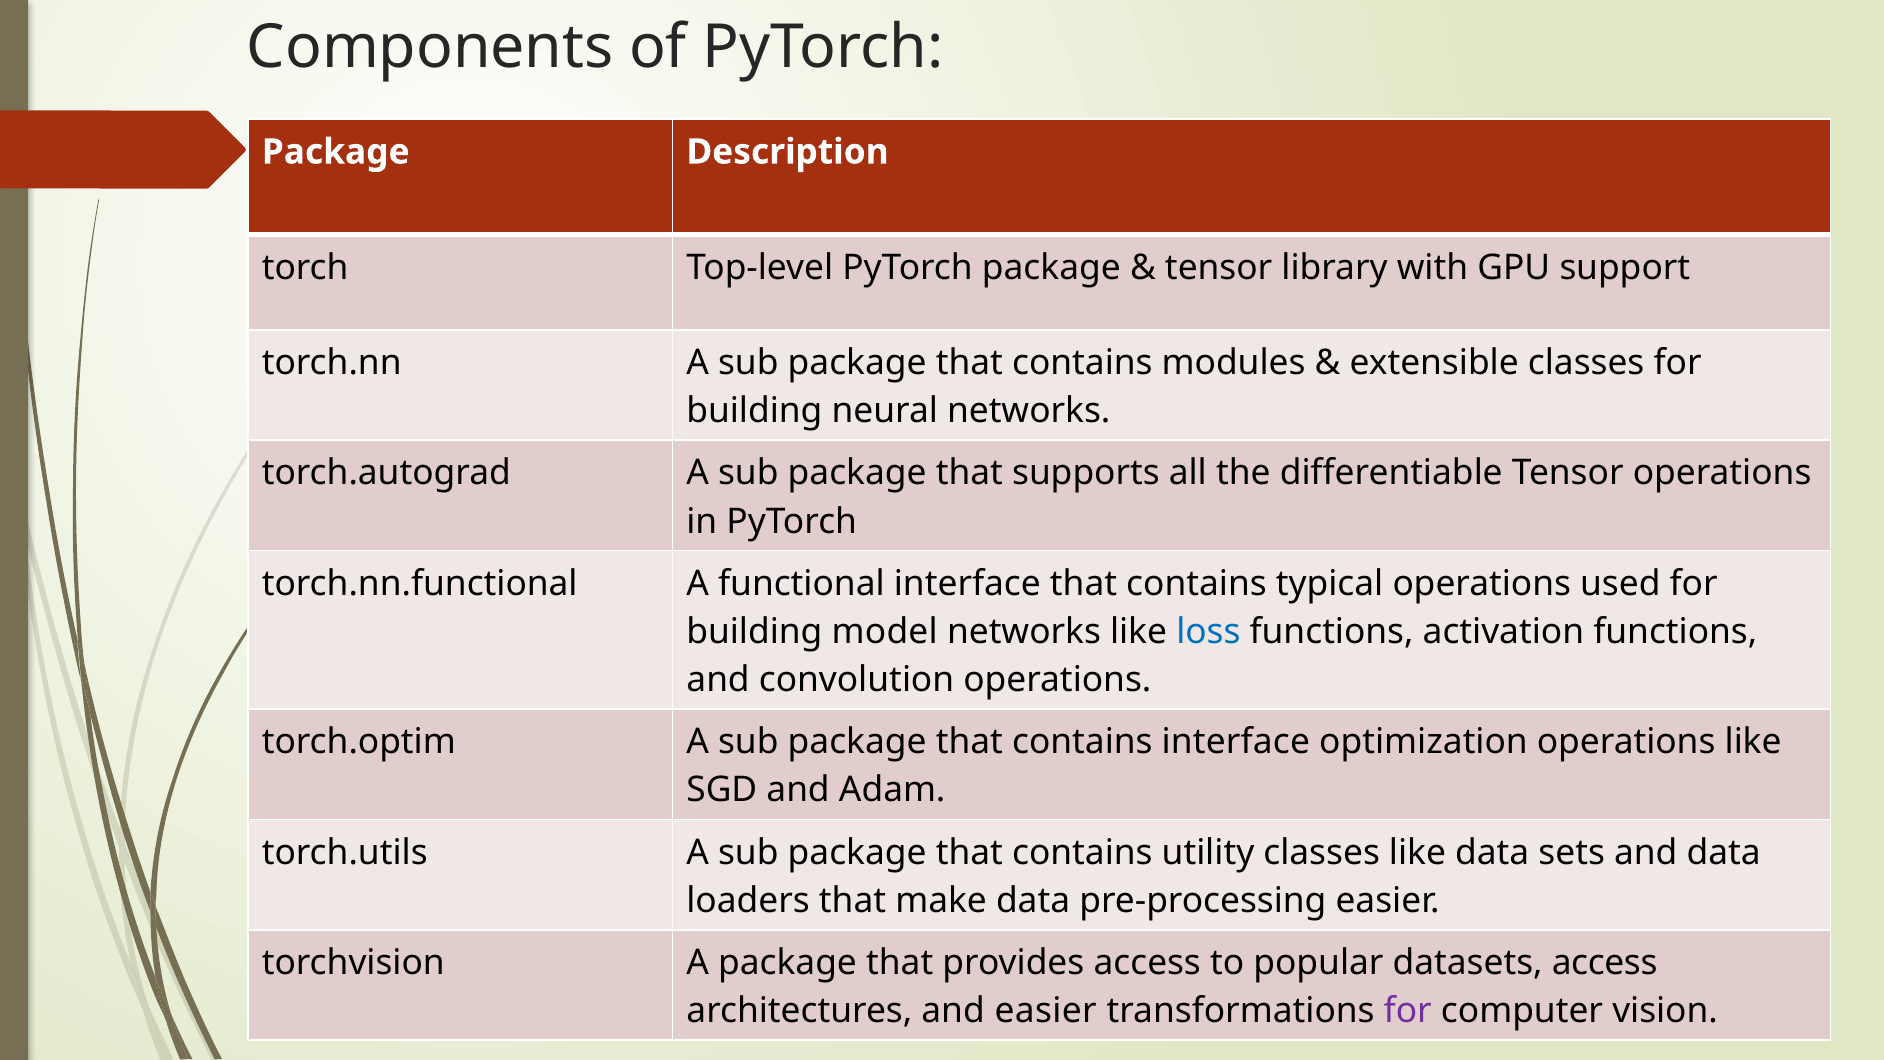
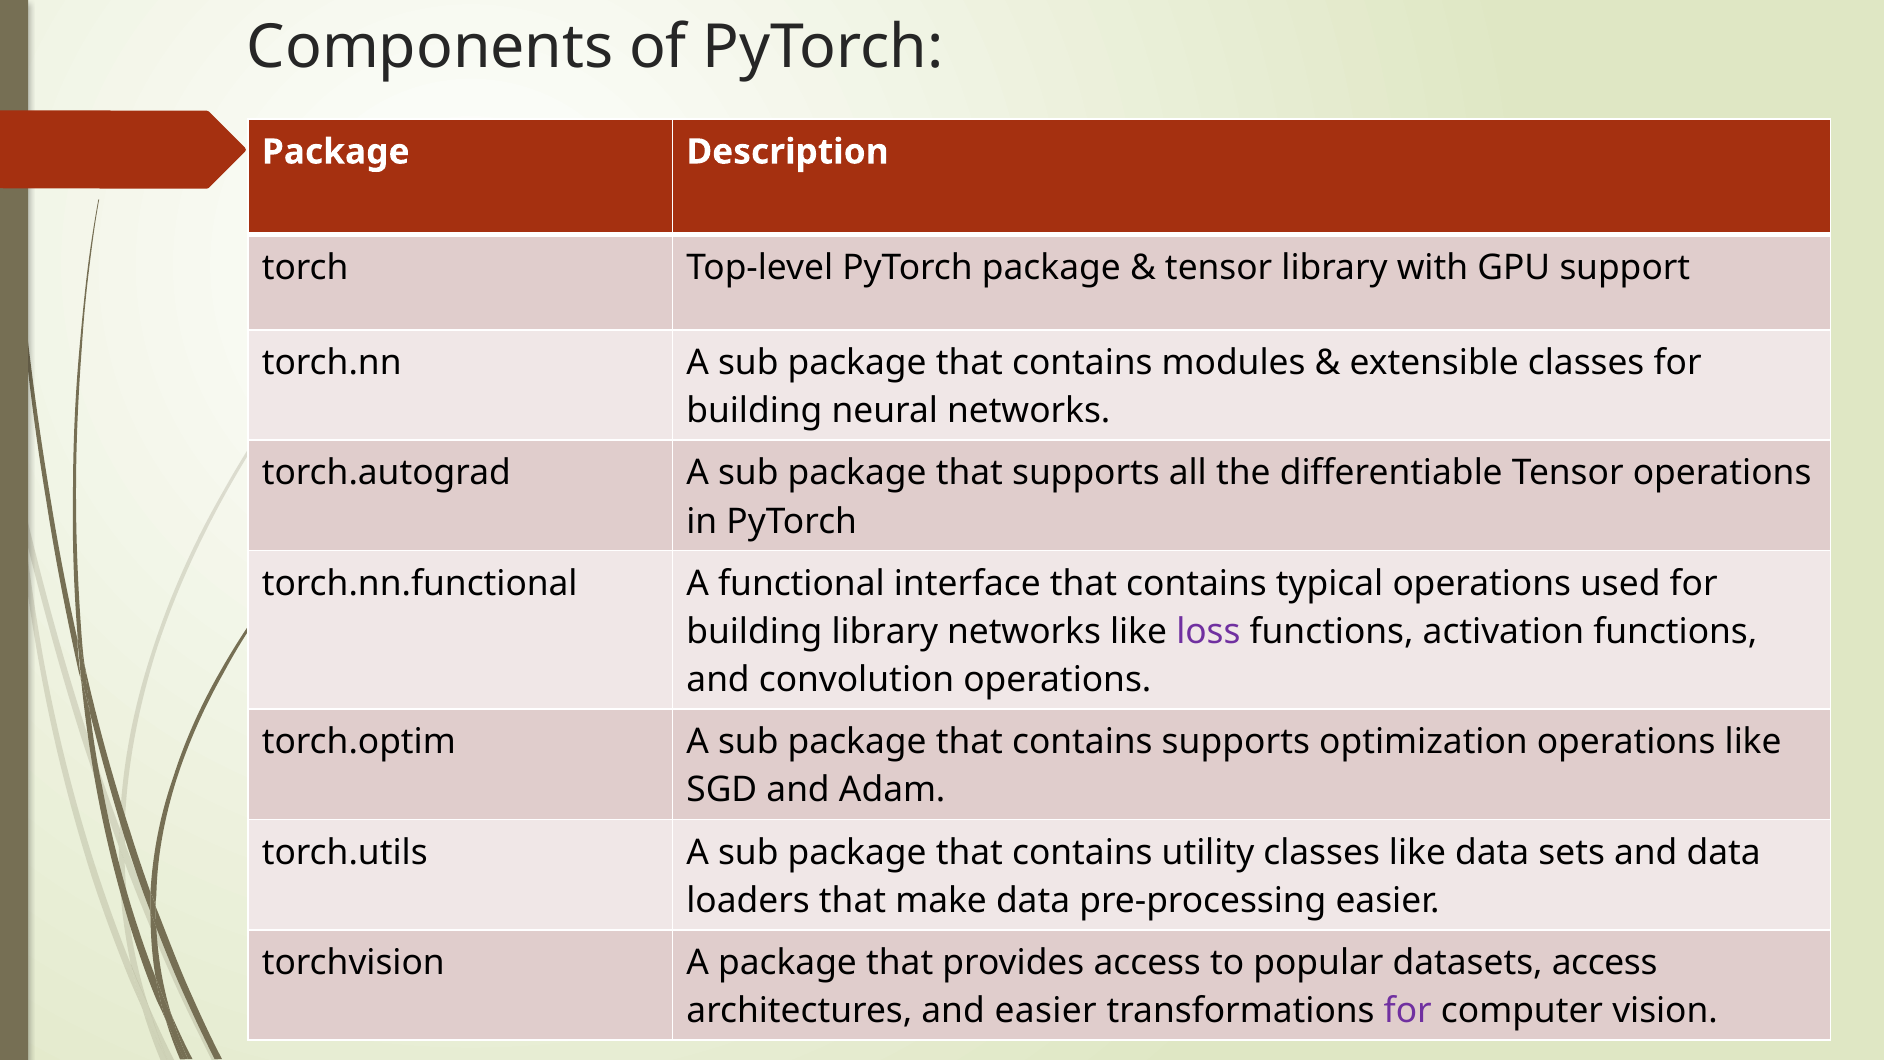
building model: model -> library (885, 632)
loss colour: blue -> purple (1208, 632)
contains interface: interface -> supports (1236, 742)
